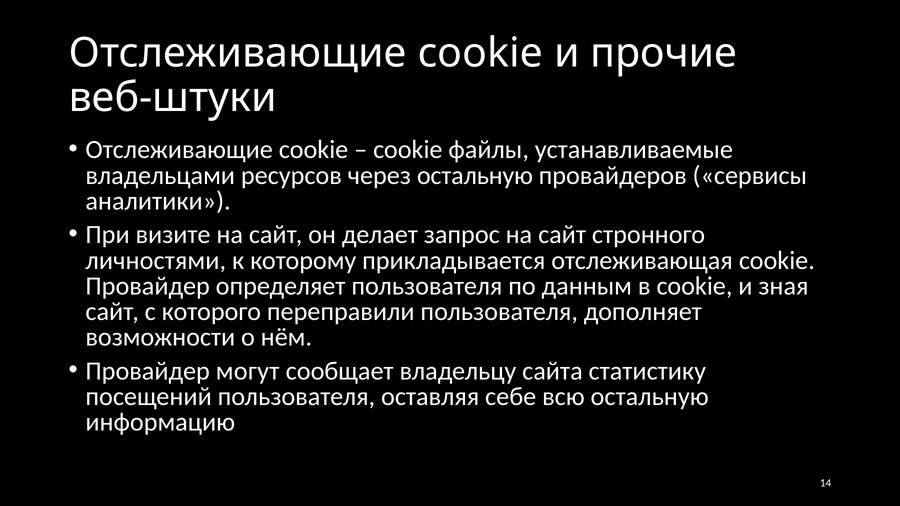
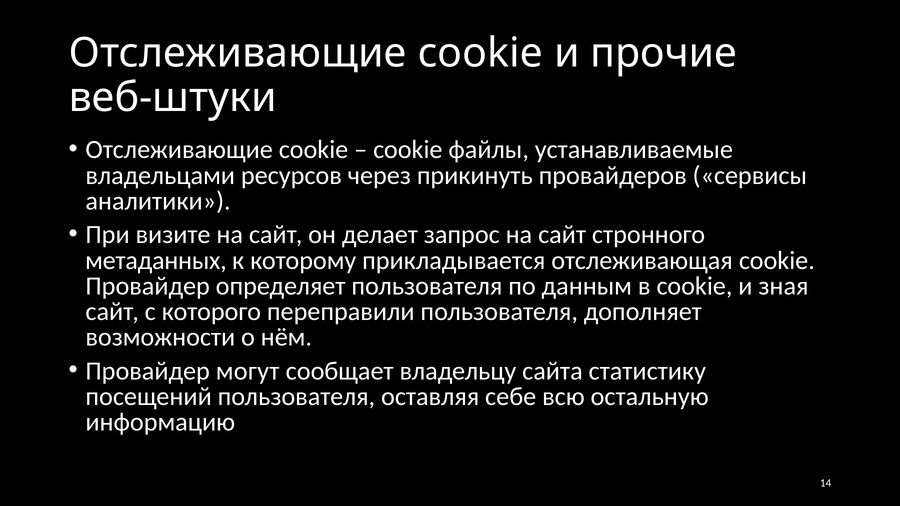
через остальную: остальную -> прикинуть (475, 175)
личностями: личностями -> метаданных (156, 260)
